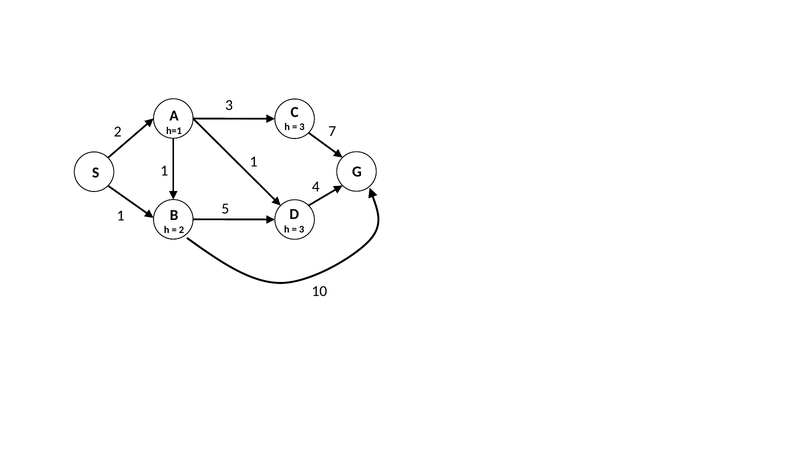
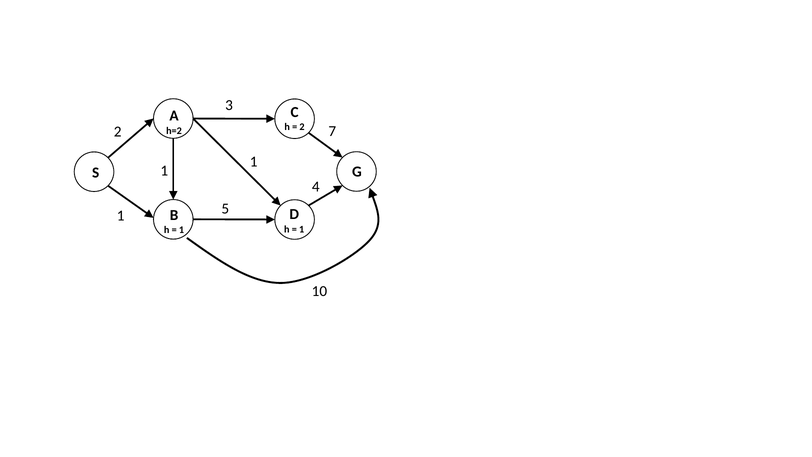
3: 3 -> 2 (302, 127)
h=1: h=1 -> h=2 (174, 131)
3: 3 -> 1 (302, 229)
2: 2 -> 1 (182, 230)
